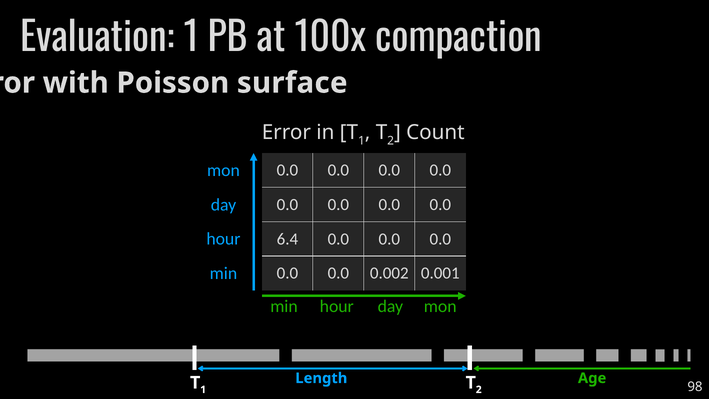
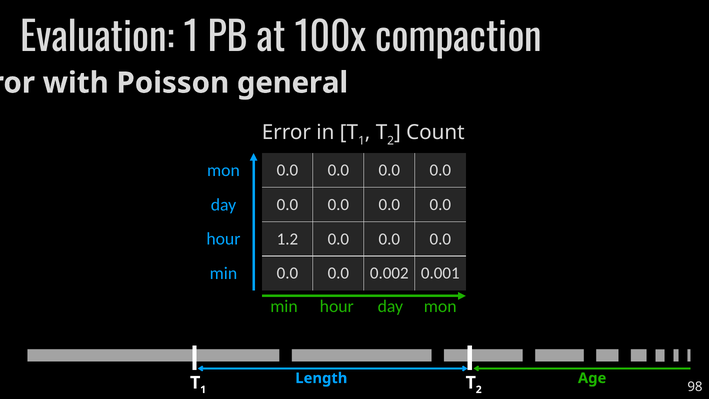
surface: surface -> general (292, 83)
6.4: 6.4 -> 1.2 (287, 239)
